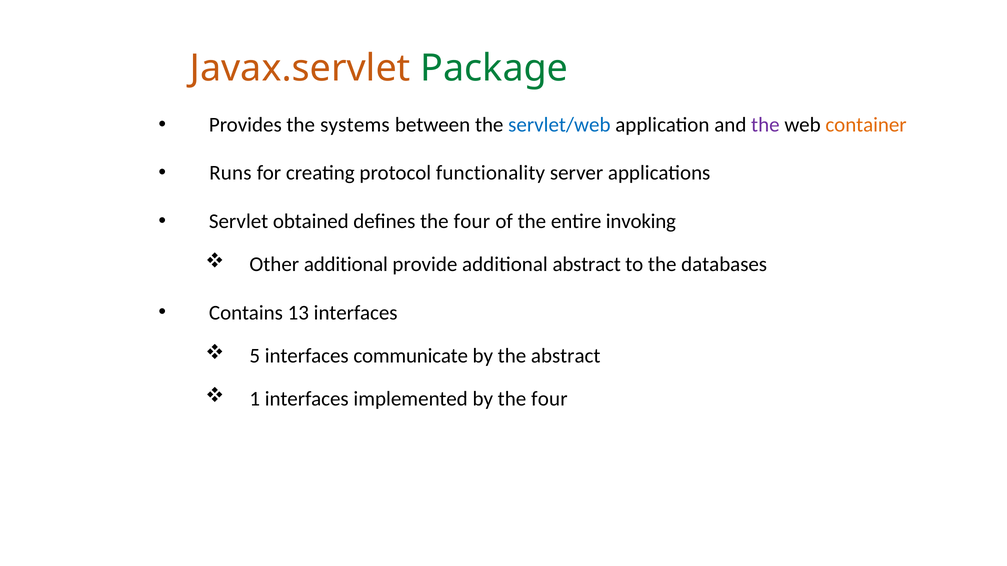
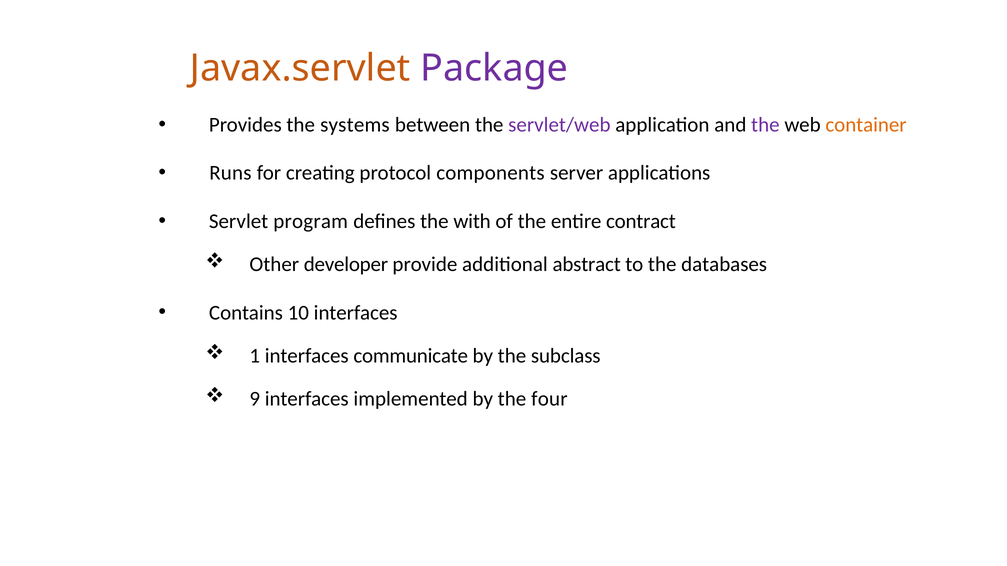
Package colour: green -> purple (494, 68)
servlet/web colour: blue -> purple (559, 125)
functionality: functionality -> components (490, 173)
obtained: obtained -> program (311, 222)
defines the four: four -> with (472, 222)
invoking: invoking -> contract (641, 222)
Other additional: additional -> developer (346, 265)
13: 13 -> 10 (298, 313)
5: 5 -> 1 (255, 356)
the abstract: abstract -> subclass (566, 356)
1: 1 -> 9 (255, 399)
